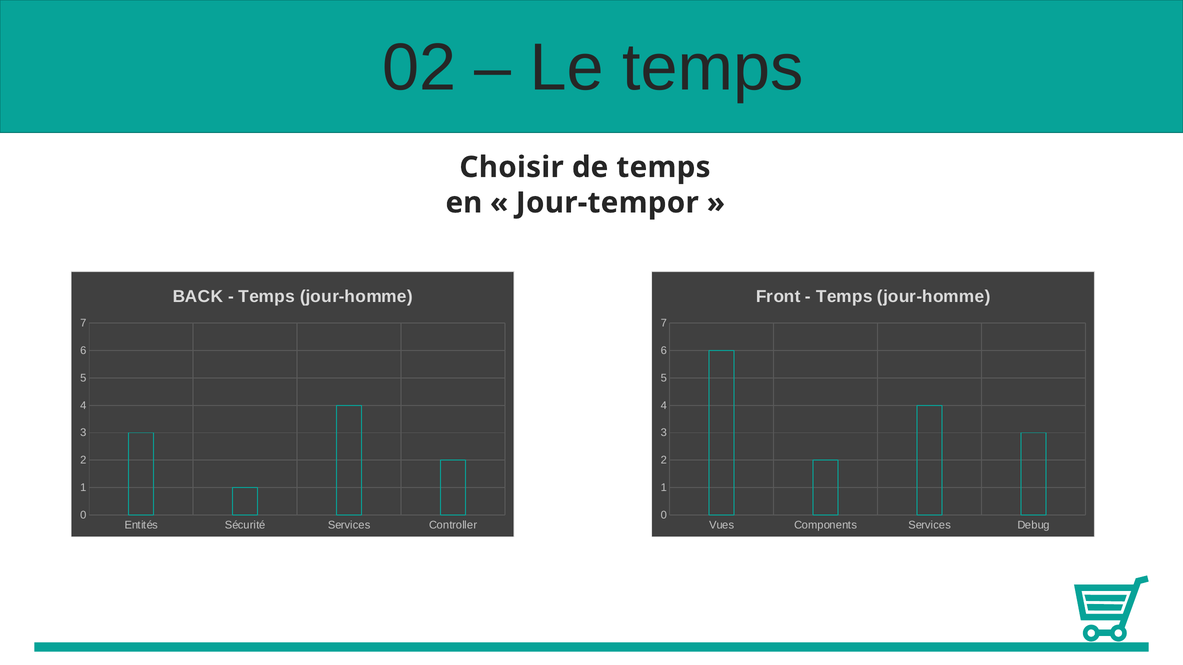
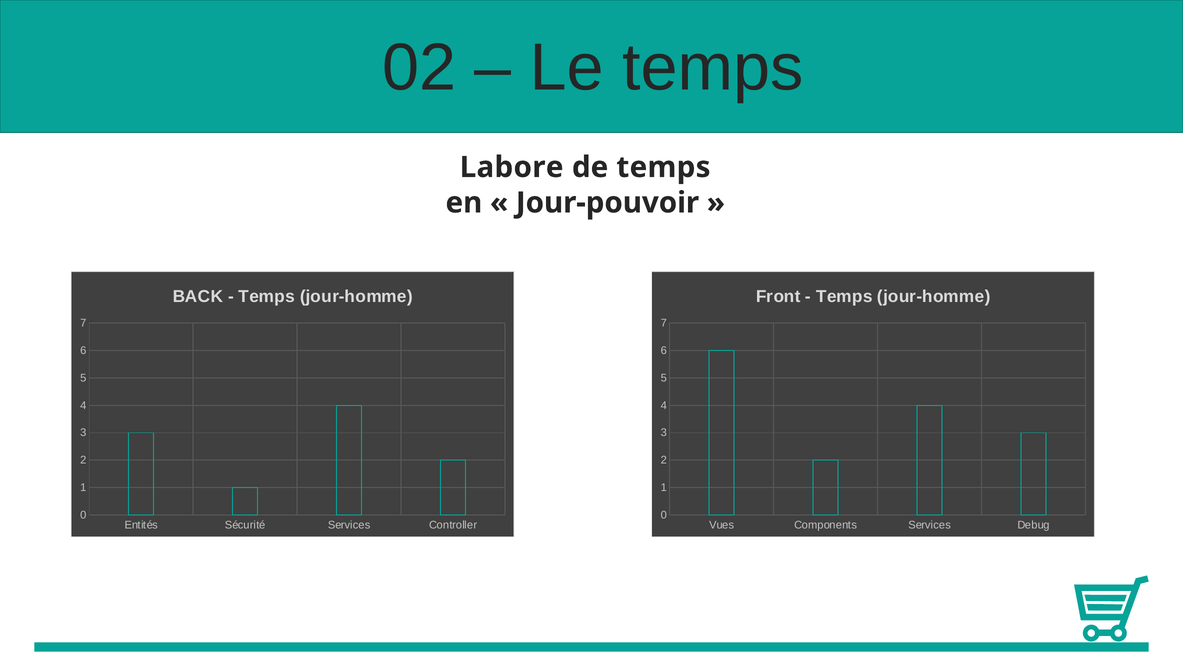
Choisir: Choisir -> Labore (512, 167)
Jour-tempor: Jour-tempor -> Jour-pouvoir (608, 203)
